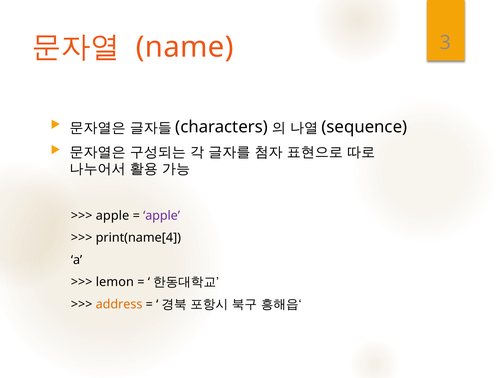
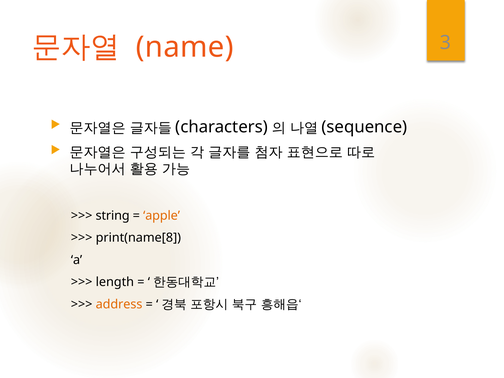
apple: apple -> string (113, 216)
apple colour: purple -> orange (162, 216)
print(name[4: print(name[4 -> print(name[8 (138, 238)
lemon: lemon -> length (115, 282)
